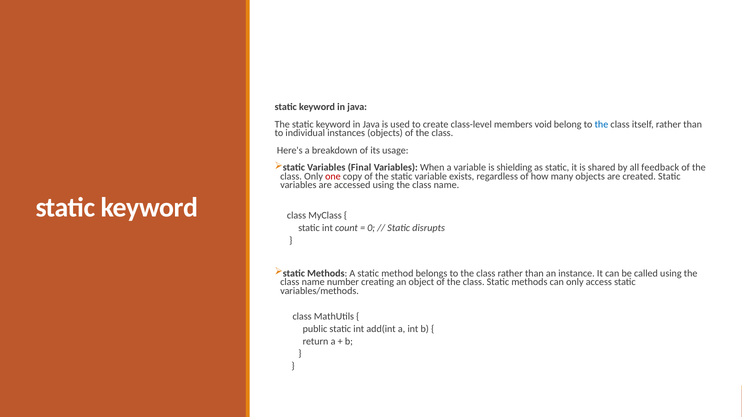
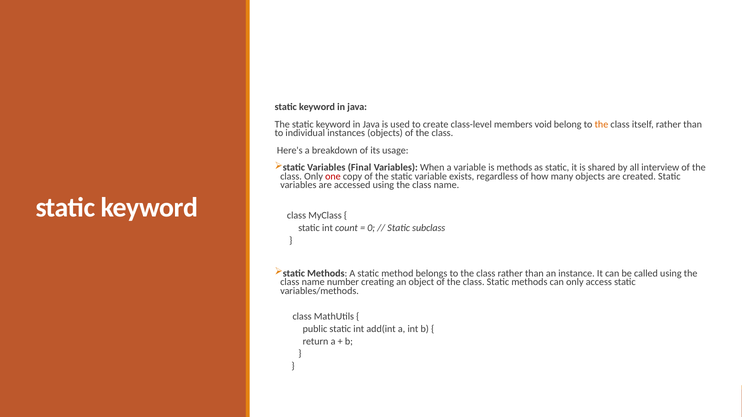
the colour: blue -> orange (601, 124)
is shielding: shielding -> methods (514, 168)
feedback: feedback -> interview (660, 168)
disrupts: disrupts -> subclass (429, 228)
